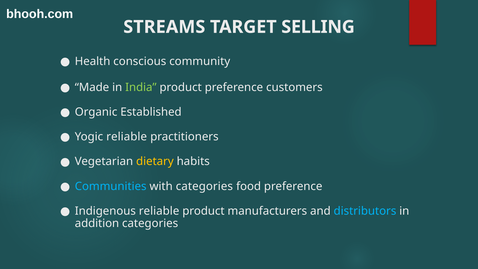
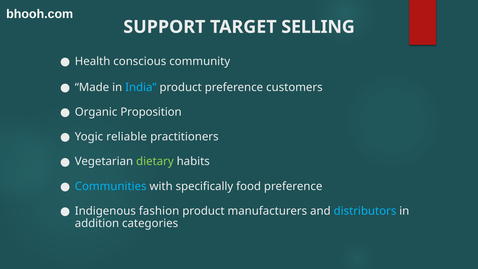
STREAMS: STREAMS -> SUPPORT (164, 27)
India colour: light green -> light blue (141, 87)
Established: Established -> Proposition (151, 112)
dietary colour: yellow -> light green (155, 161)
with categories: categories -> specifically (204, 186)
Indigenous reliable: reliable -> fashion (159, 211)
